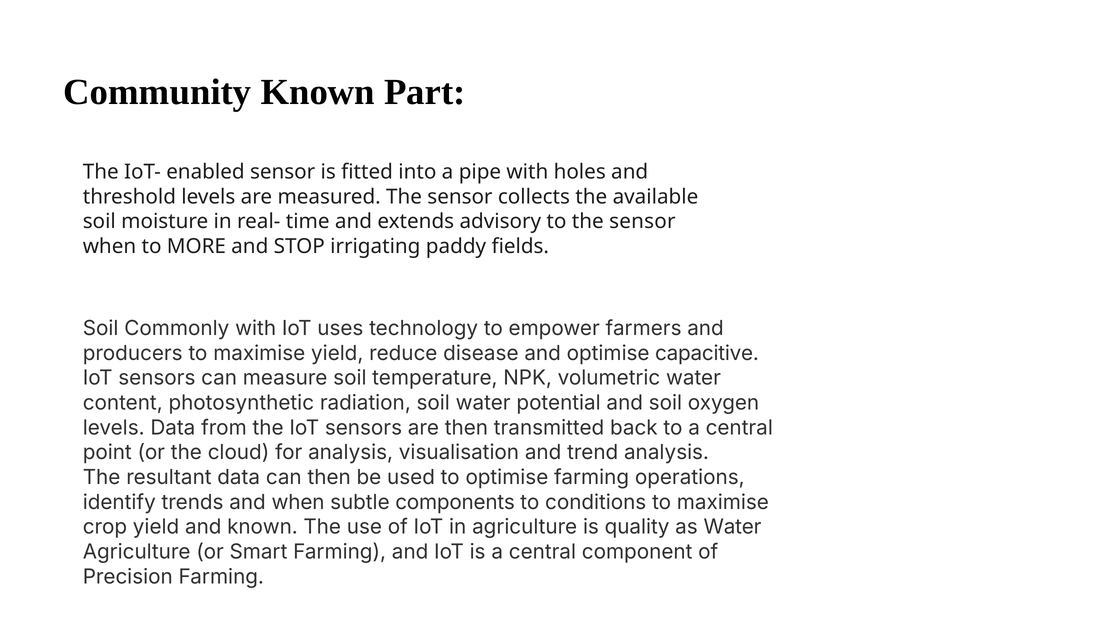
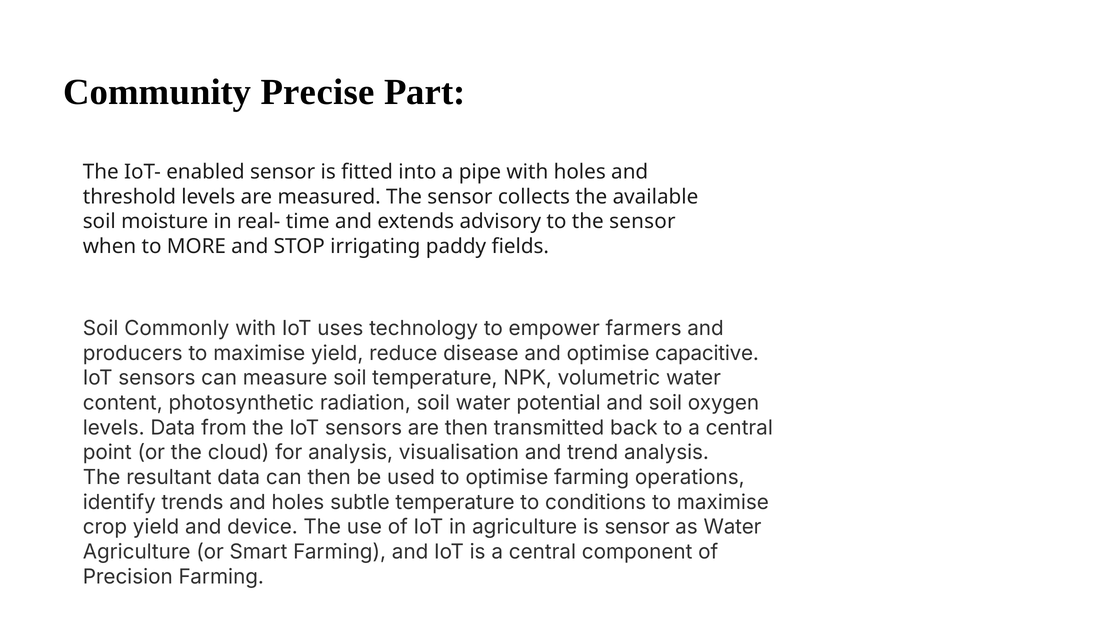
Community Known: Known -> Precise (318, 92)
and when: when -> holes (298, 502)
subtle components: components -> temperature (455, 502)
and known: known -> device (262, 527)
is quality: quality -> sensor (637, 527)
